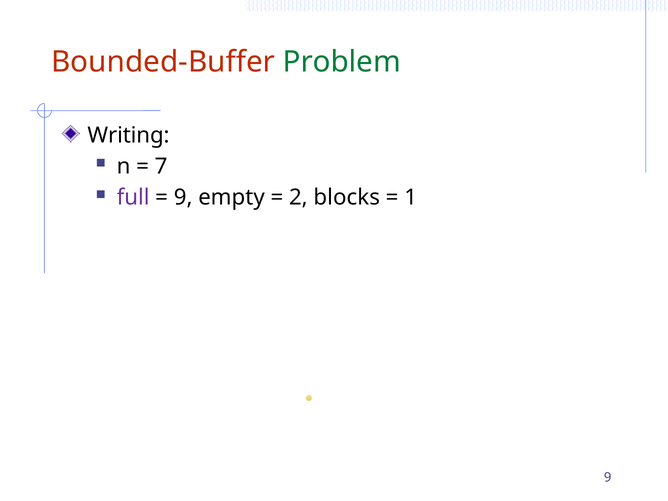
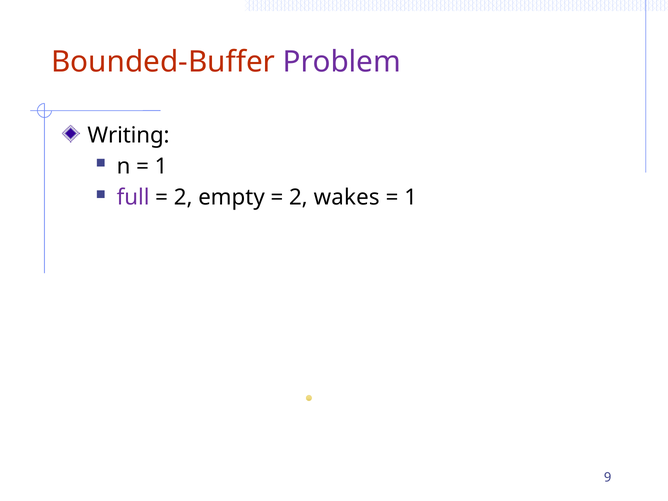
Problem colour: green -> purple (342, 62)
7: 7 -> 1 (161, 166)
9: 9 -> 2 (183, 197)
blocks: blocks -> wakes (347, 197)
